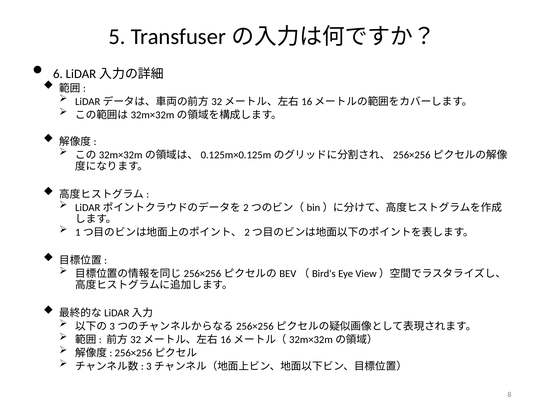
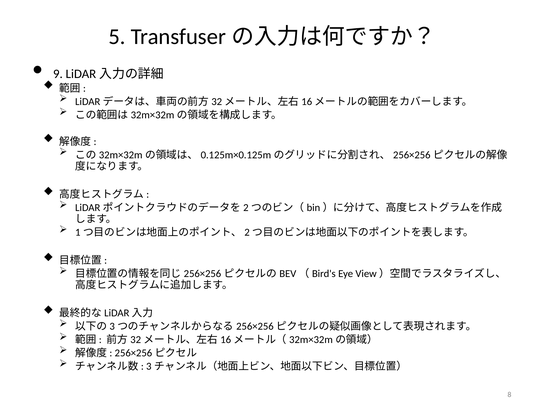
6: 6 -> 9 (58, 74)
